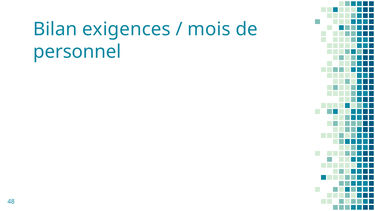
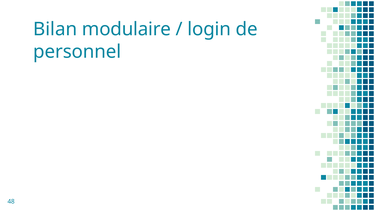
exigences: exigences -> modulaire (126, 29)
mois: mois -> login (209, 29)
